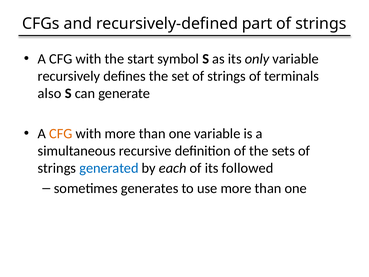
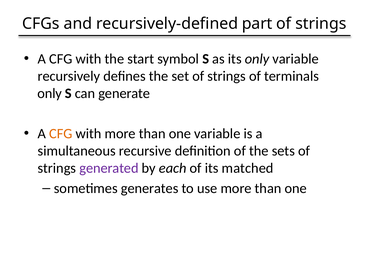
also: also -> only (50, 93)
generated colour: blue -> purple (109, 168)
followed: followed -> matched (248, 168)
